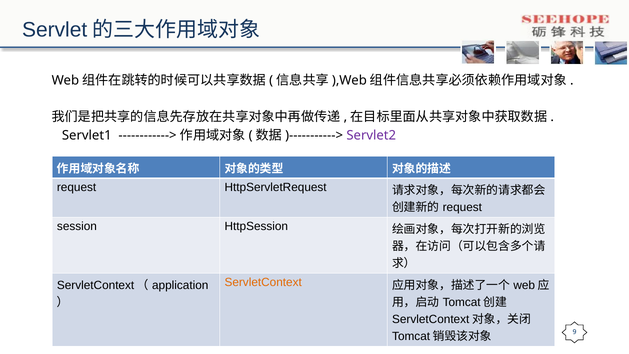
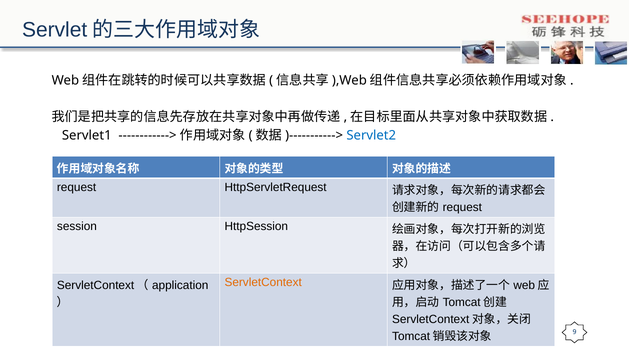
Servlet2 colour: purple -> blue (371, 135)
